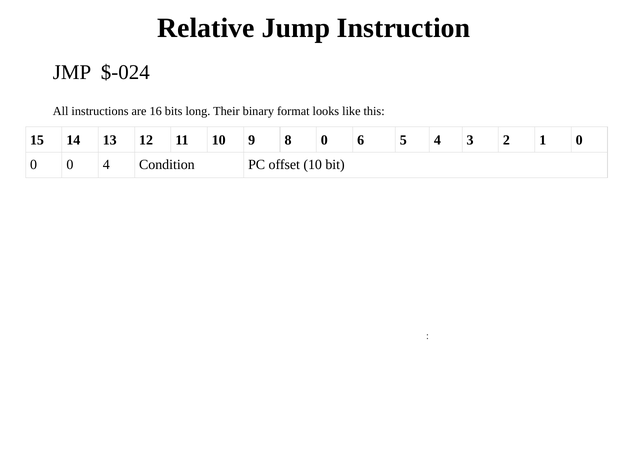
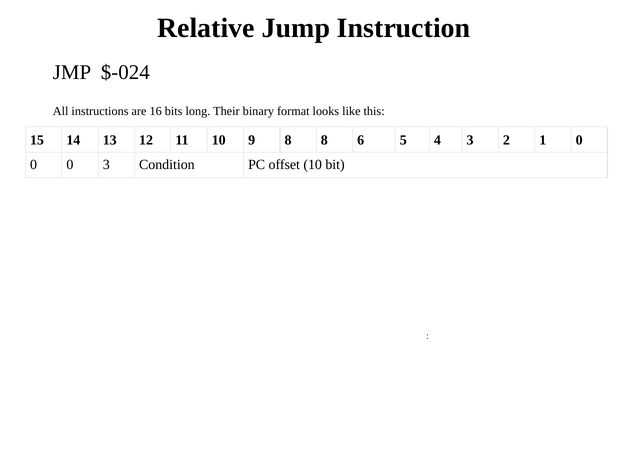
8 0: 0 -> 8 (324, 140)
0 4: 4 -> 3 (106, 165)
